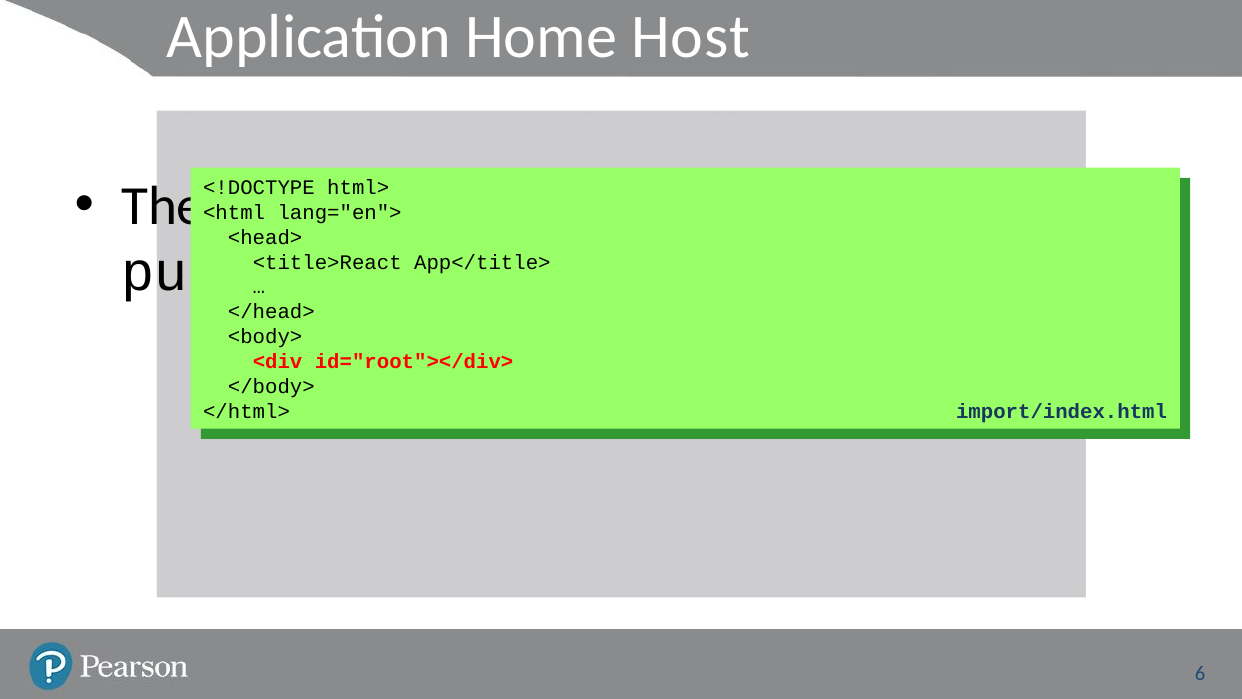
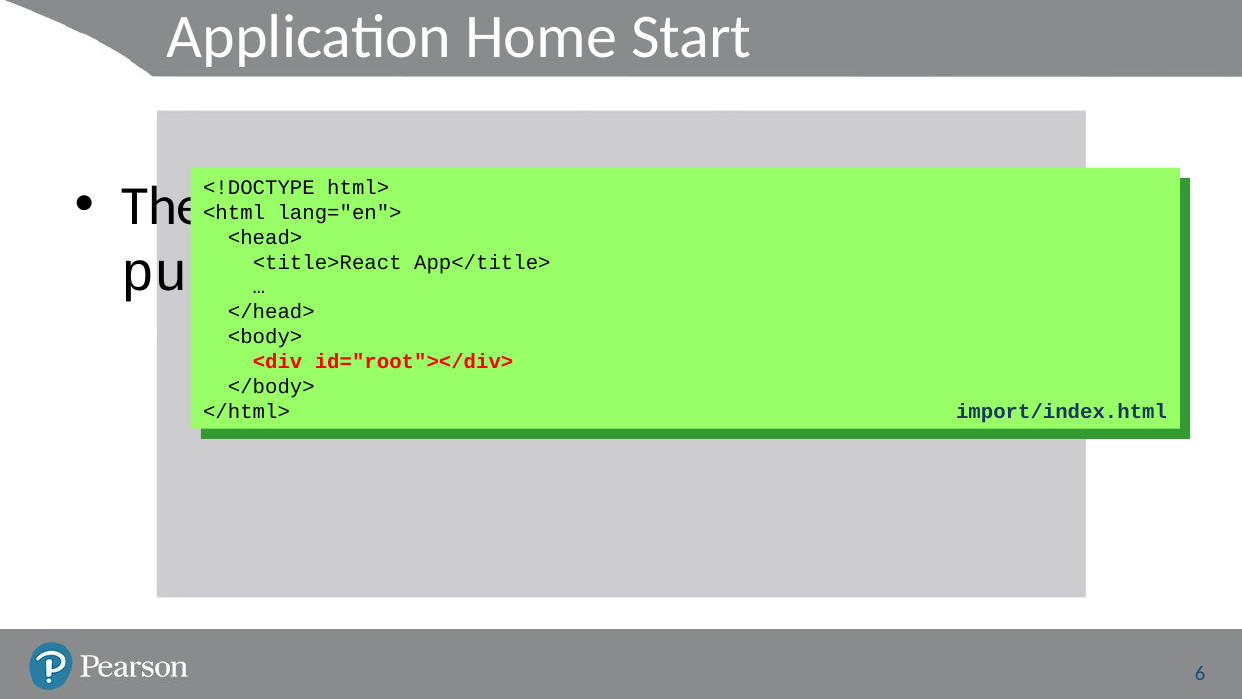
Host: Host -> Start (691, 37)
